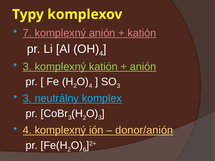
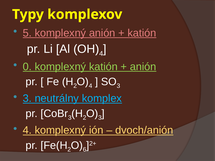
7: 7 -> 5 (27, 33)
3: 3 -> 0 (27, 67)
donor/anión: donor/anión -> dvoch/anión (144, 130)
